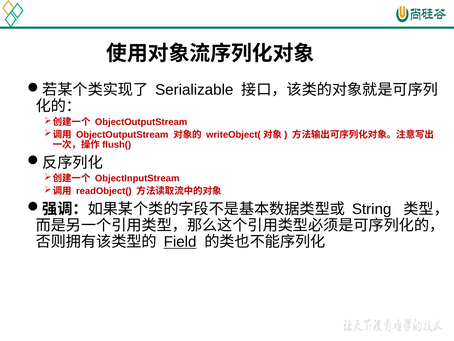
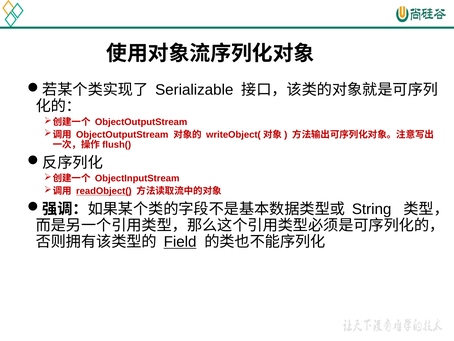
readObject( underline: none -> present (104, 191)
